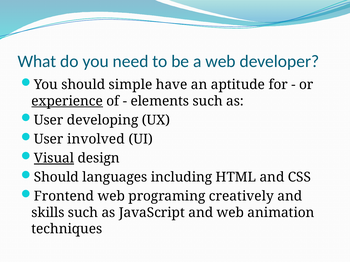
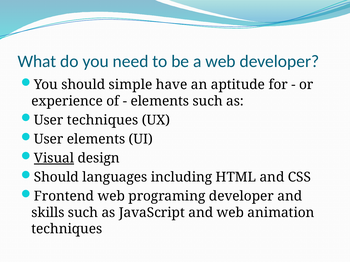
experience underline: present -> none (67, 101)
User developing: developing -> techniques (103, 120)
User involved: involved -> elements (96, 139)
programing creatively: creatively -> developer (241, 197)
